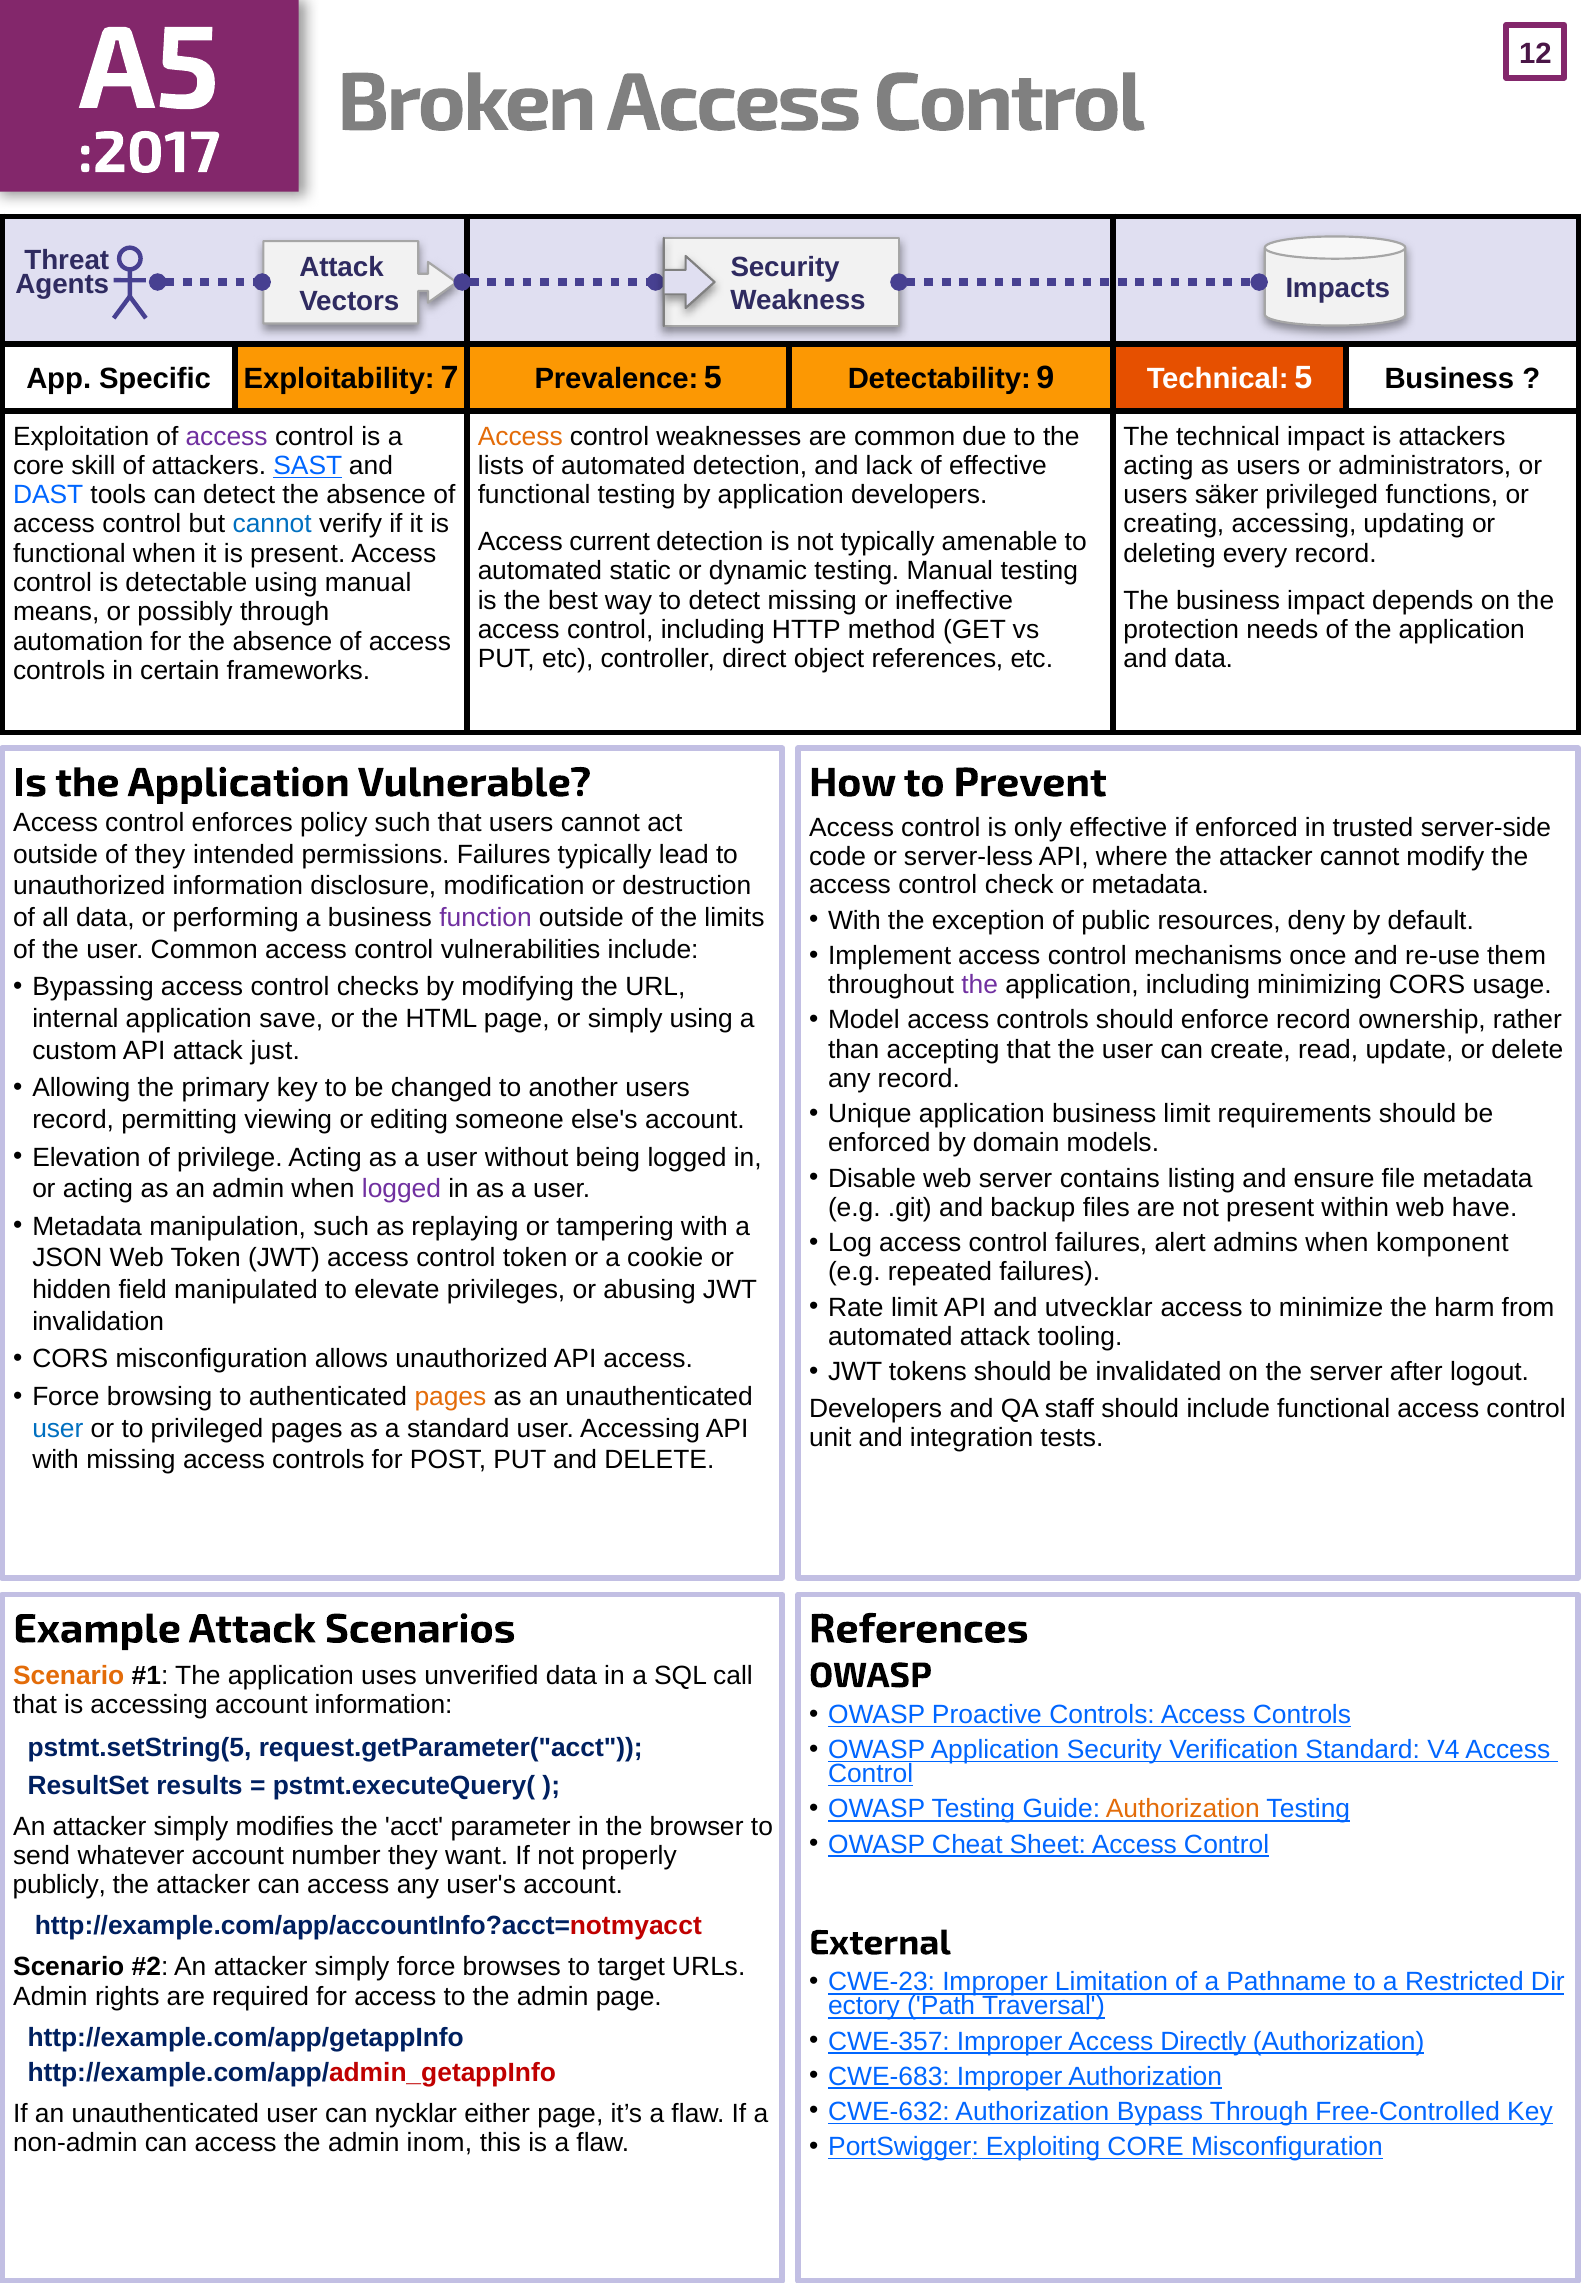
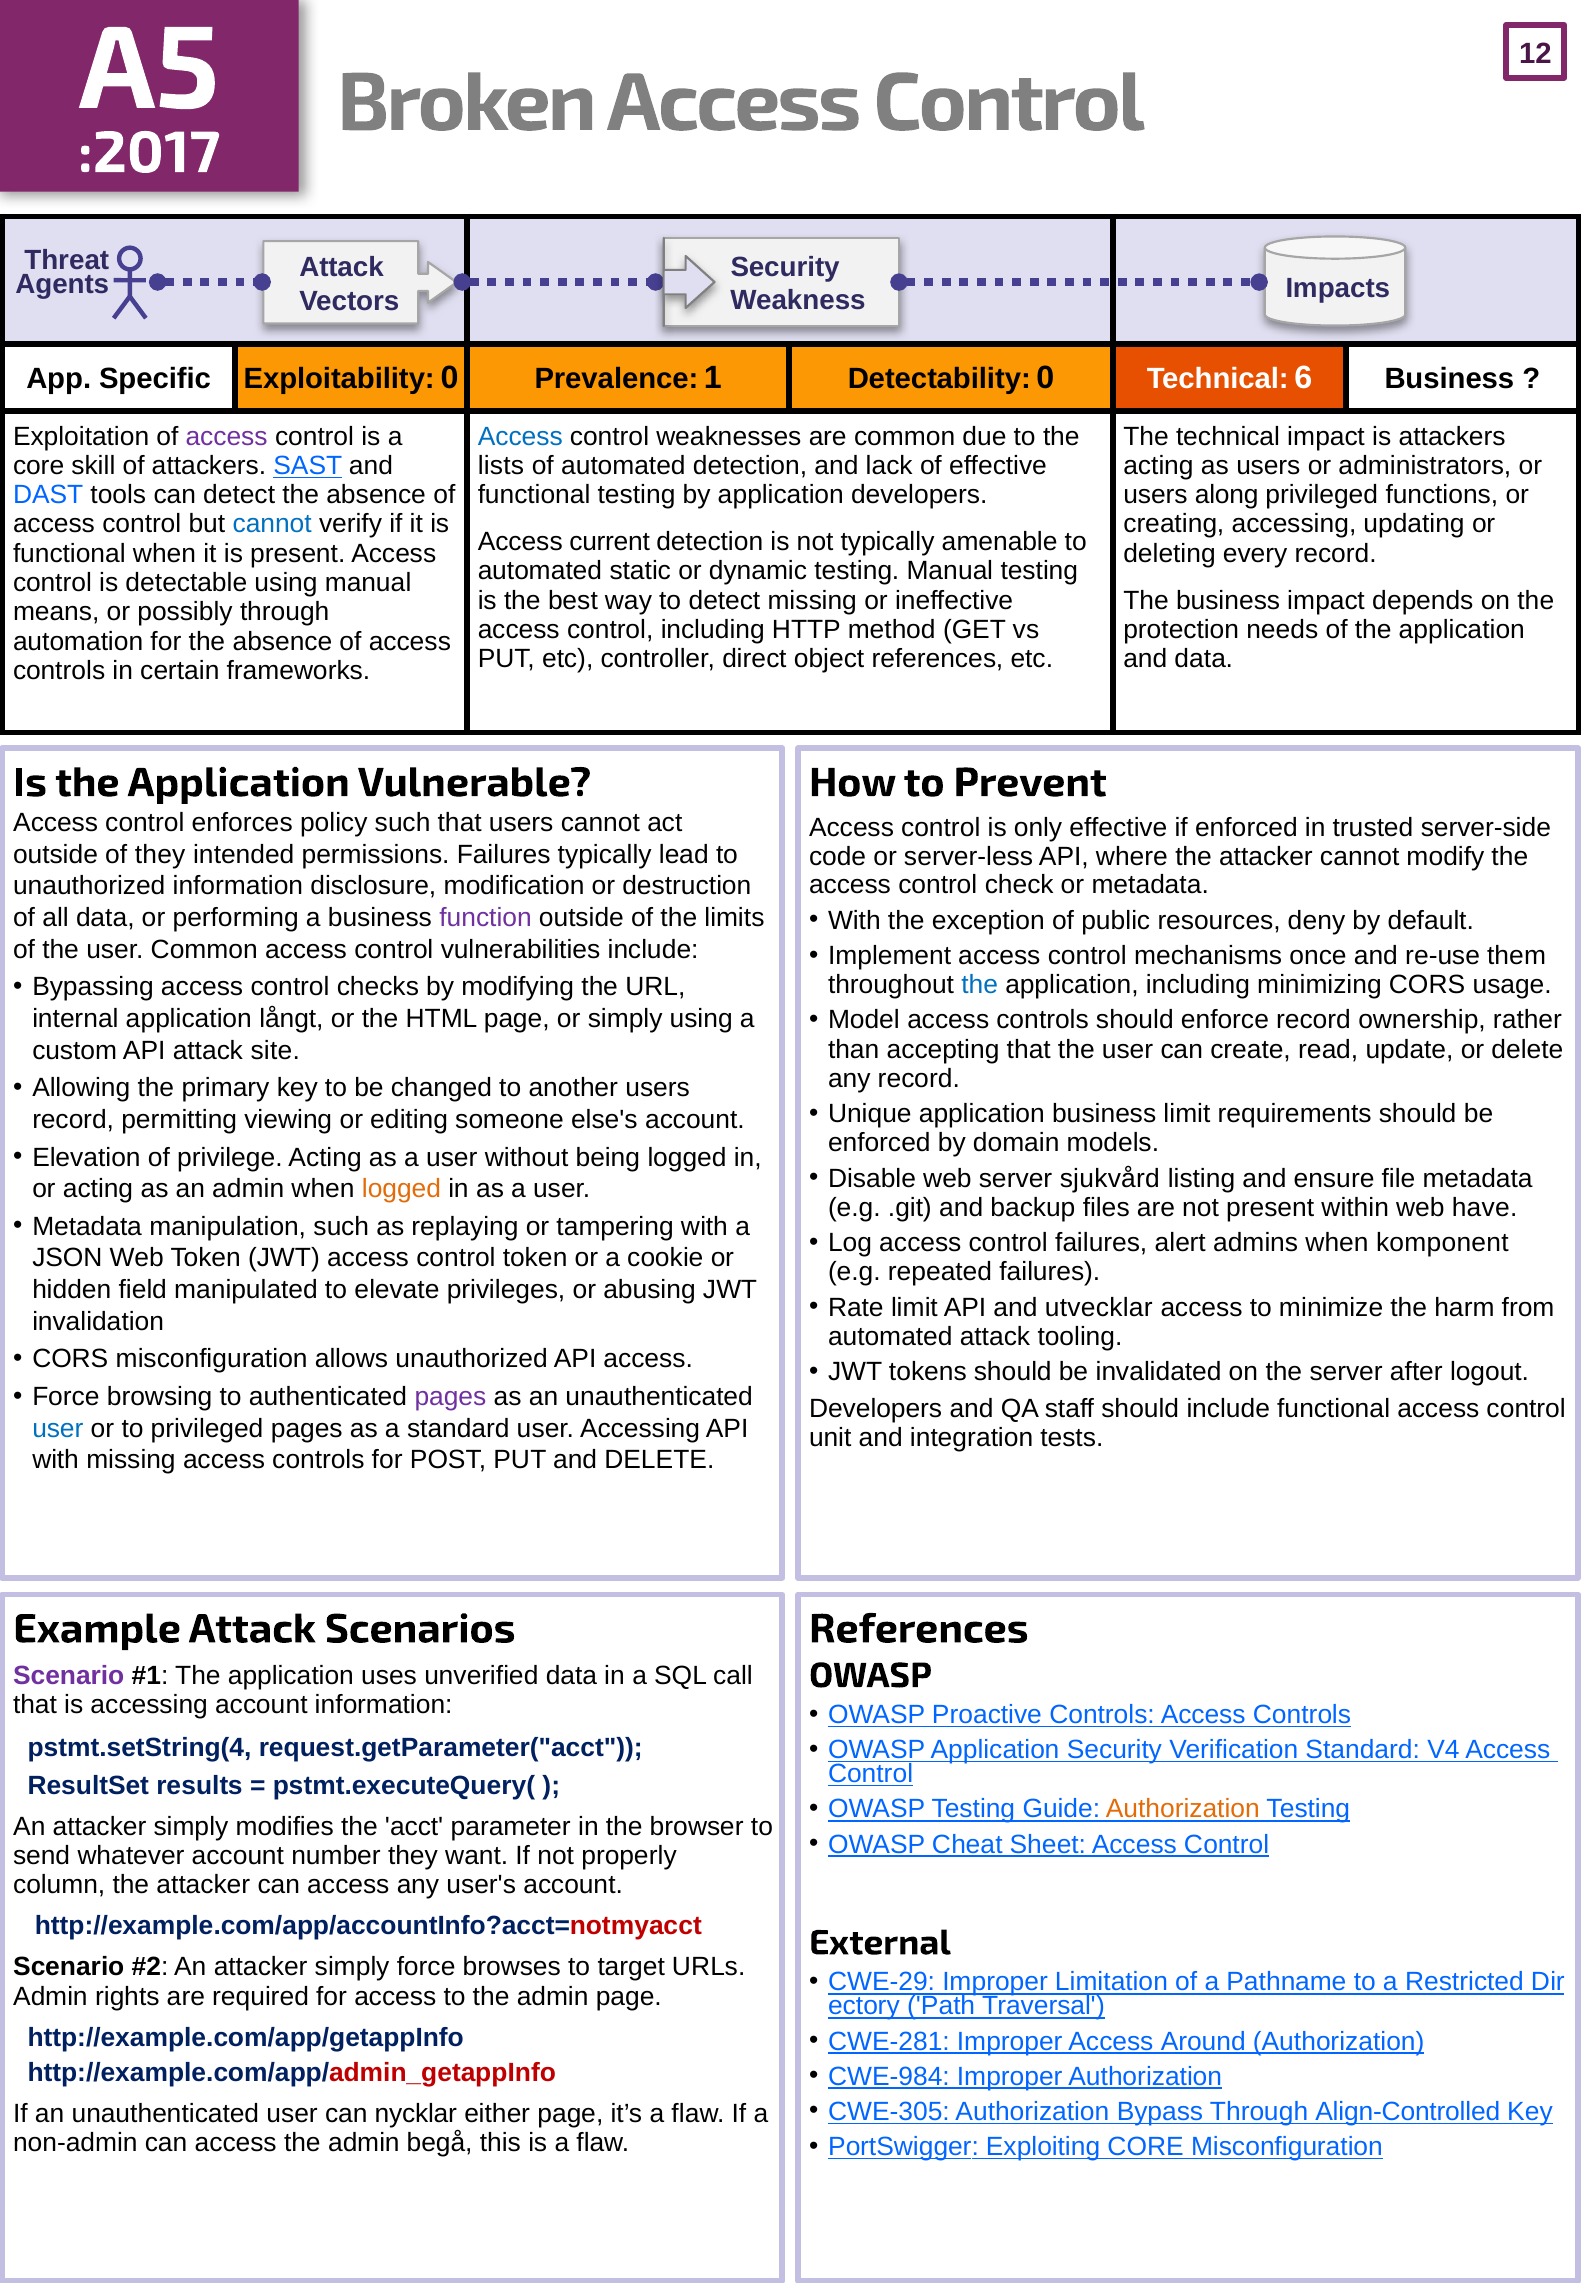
Exploitability 7: 7 -> 0 (449, 378)
Prevalence 5: 5 -> 1 (713, 378)
Detectability 9: 9 -> 0 (1045, 378)
Technical 5: 5 -> 6 (1303, 378)
Access colour: orange -> blue (520, 437)
säker: säker -> along (1227, 495)
the colour: purple -> blue (980, 985)
save: save -> långt (291, 1019)
just: just -> site (275, 1051)
contains: contains -> sjukvård (1110, 1179)
logged colour: purple -> orange (401, 1189)
pages colour: orange -> purple (450, 1397)
Scenario colour: orange -> purple (69, 1676)
pstmt.setString(5: pstmt.setString(5 -> pstmt.setString(4 (140, 1749)
publicly: publicly -> column (59, 1886)
CWE-23: CWE-23 -> CWE-29 (882, 1983)
CWE-357: CWE-357 -> CWE-281 (889, 2042)
Directly: Directly -> Around (1203, 2042)
CWE-683: CWE-683 -> CWE-984 (889, 2077)
CWE-632: CWE-632 -> CWE-305 (889, 2112)
Free-Controlled: Free-Controlled -> Align-Controlled (1408, 2112)
inom: inom -> begå (440, 2143)
